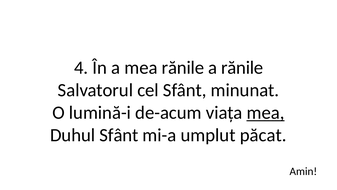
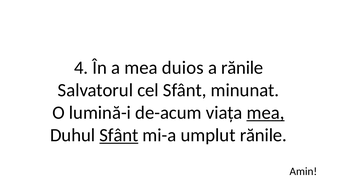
mea rănile: rănile -> duios (183, 67)
Sfânt underline: none -> present (119, 135)
umplut păcat: păcat -> rănile (263, 135)
